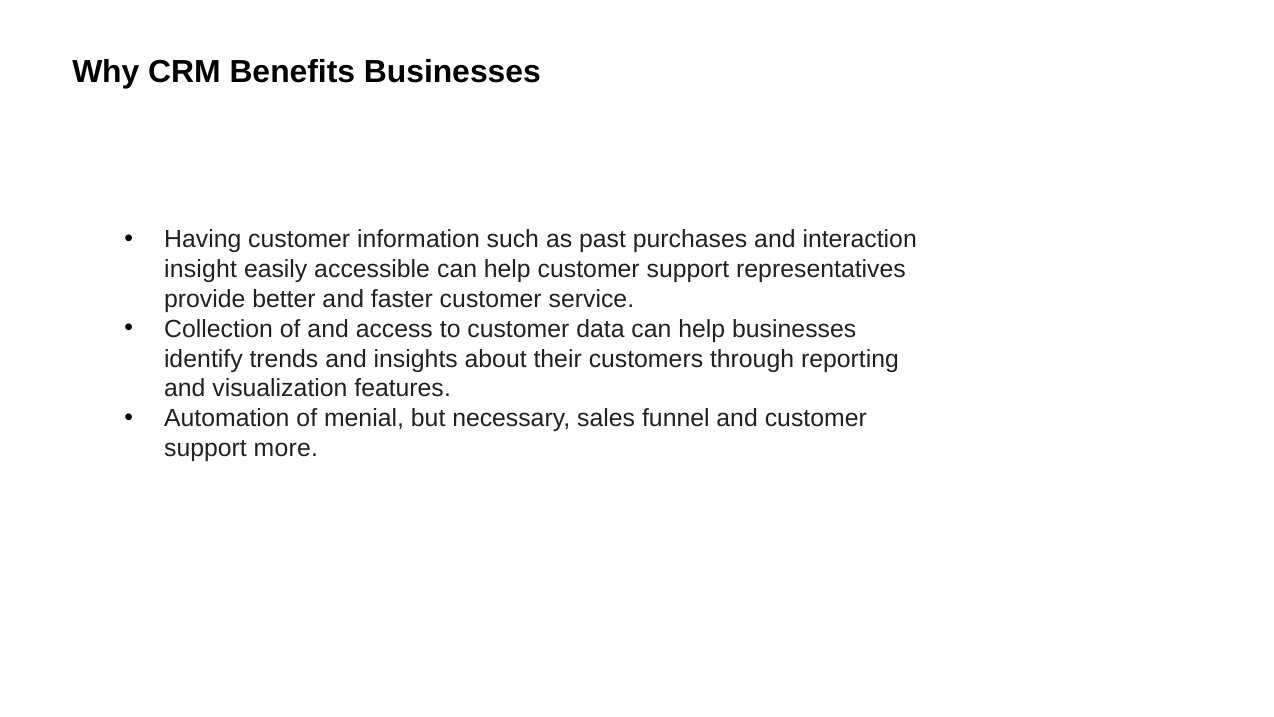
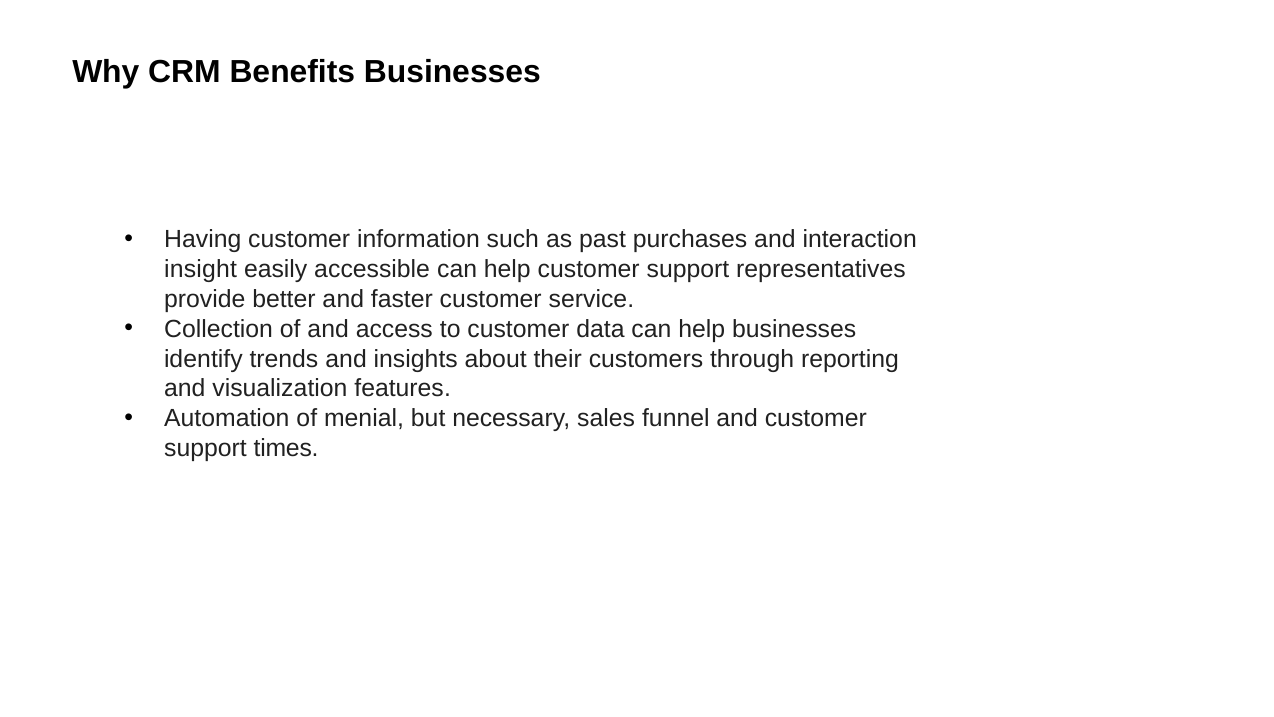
more: more -> times (286, 448)
